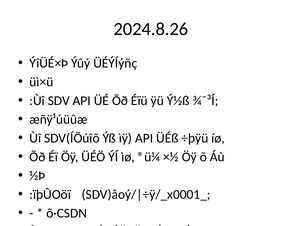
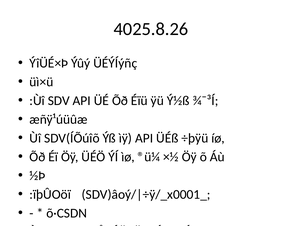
2024.8.26: 2024.8.26 -> 4025.8.26 (151, 29)
